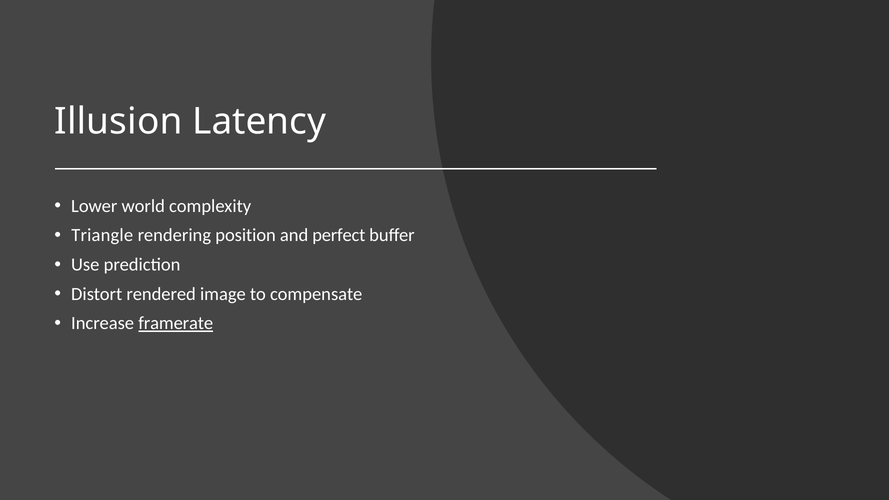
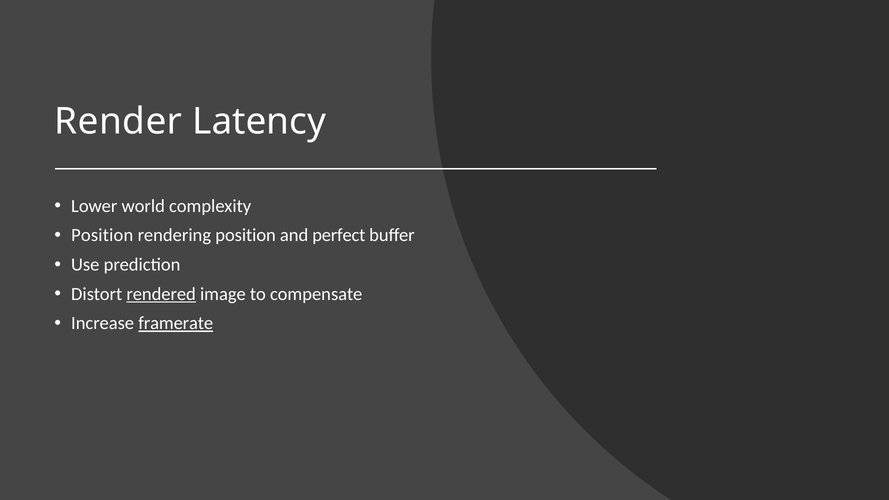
Illusion: Illusion -> Render (118, 121)
Triangle: Triangle -> Position (102, 235)
rendered underline: none -> present (161, 294)
